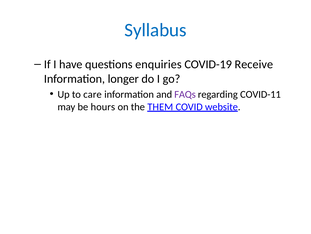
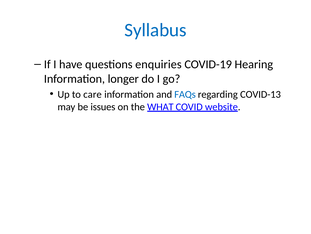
Receive: Receive -> Hearing (254, 64)
FAQs colour: purple -> blue (185, 94)
COVID-11: COVID-11 -> COVID-13 (260, 94)
hours: hours -> issues (103, 106)
THEM: THEM -> WHAT (160, 106)
